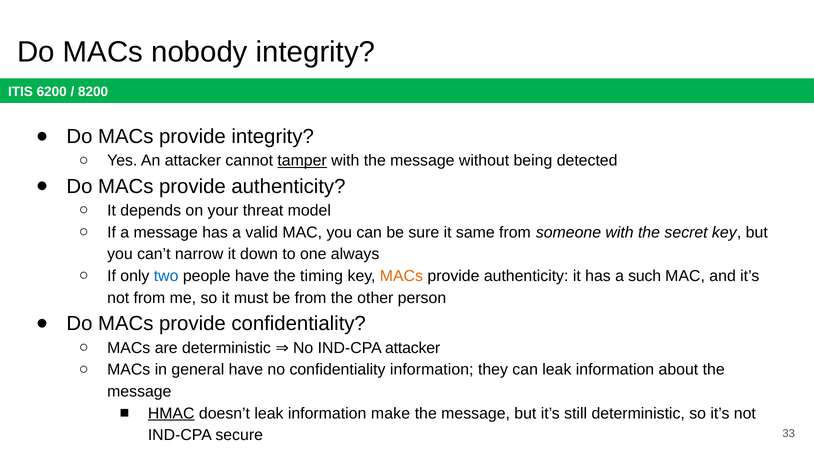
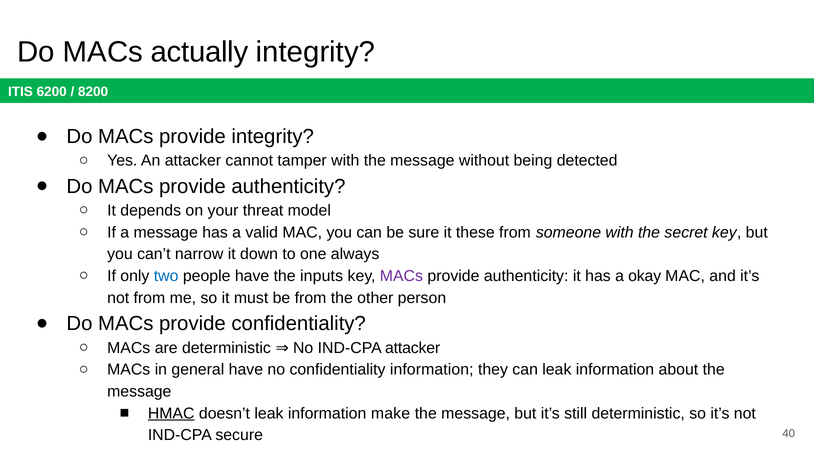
nobody: nobody -> actually (200, 52)
tamper underline: present -> none (302, 161)
same: same -> these (475, 232)
timing: timing -> inputs (322, 276)
MACs colour: orange -> purple (401, 276)
such: such -> okay (645, 276)
33: 33 -> 40 (789, 433)
